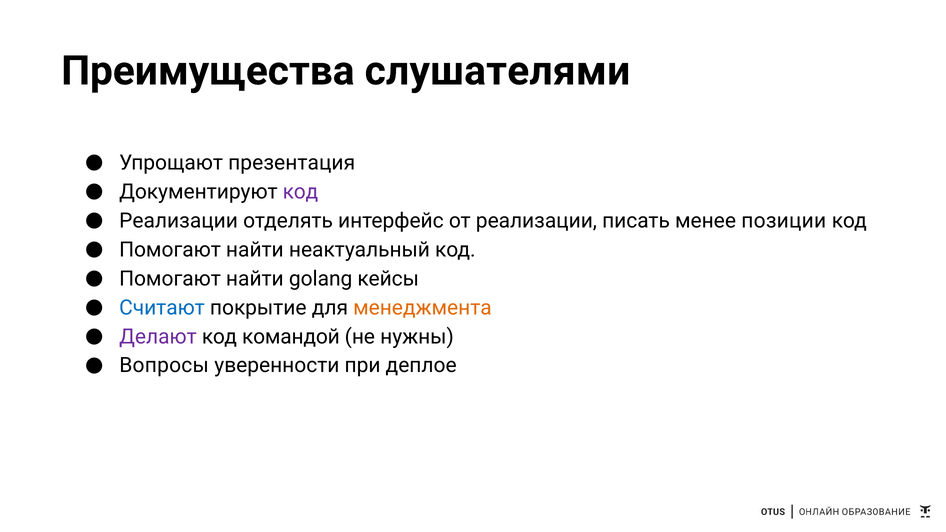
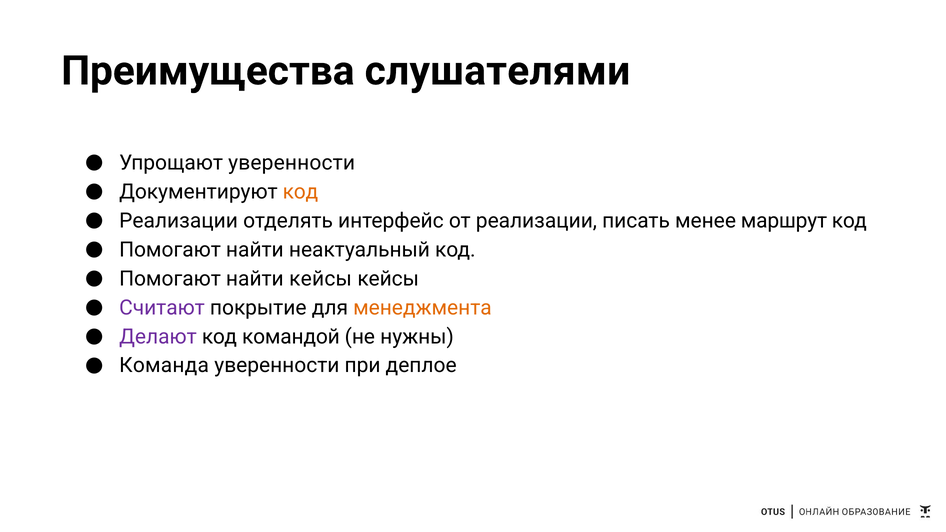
Упрощают презентация: презентация -> уверенности (292, 163)
код colour: purple -> orange (300, 192)
позиции: позиции -> маршрут (784, 221)
найти golang: golang -> кейсы (321, 279)
Считают colour: blue -> purple (162, 308)
Вопросы: Вопросы -> Команда (164, 366)
